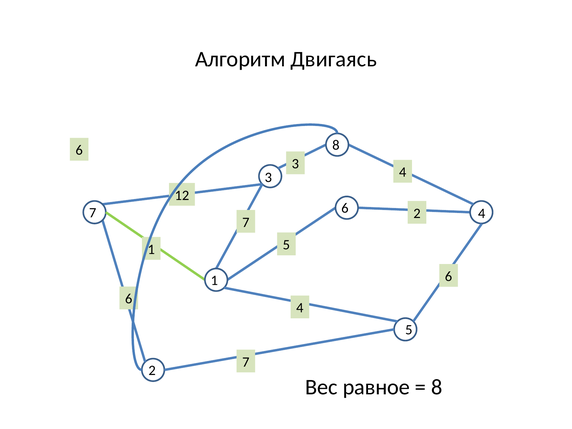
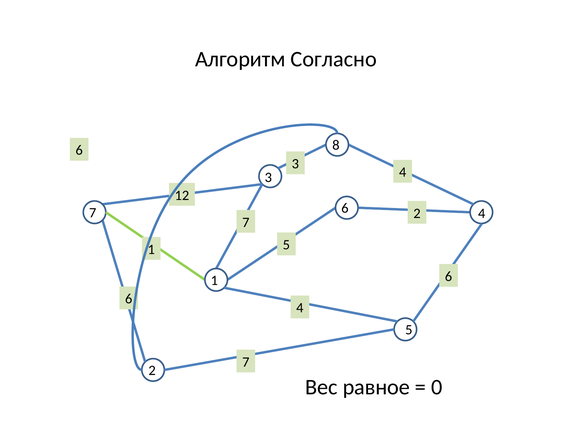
Двигаясь: Двигаясь -> Согласно (334, 59)
8: 8 -> 0 (437, 387)
